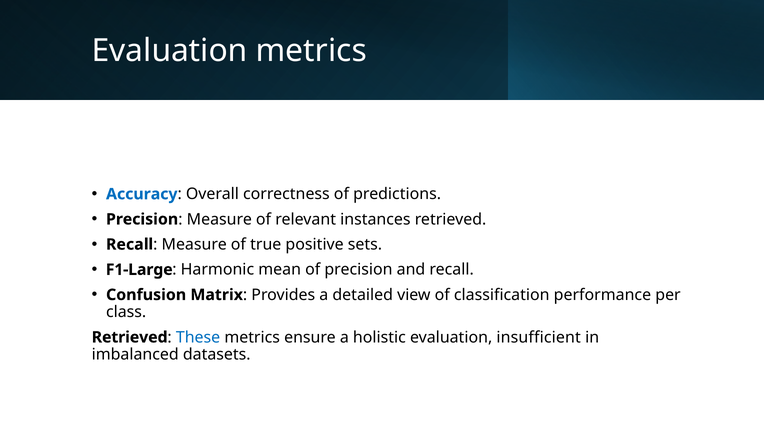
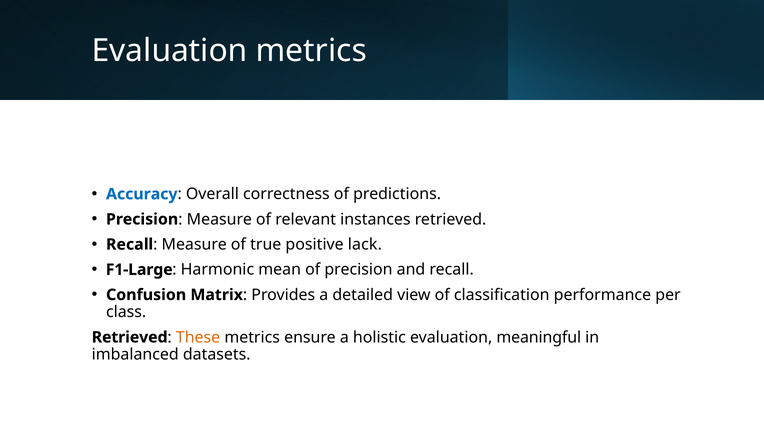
sets: sets -> lack (365, 244)
These colour: blue -> orange (198, 337)
insufficient: insufficient -> meaningful (539, 337)
